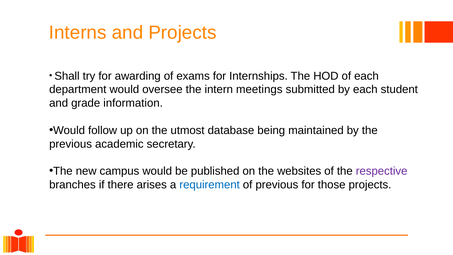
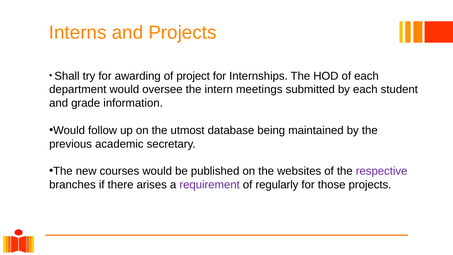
exams: exams -> project (193, 76)
campus: campus -> courses (119, 171)
requirement colour: blue -> purple (210, 185)
of previous: previous -> regularly (277, 185)
